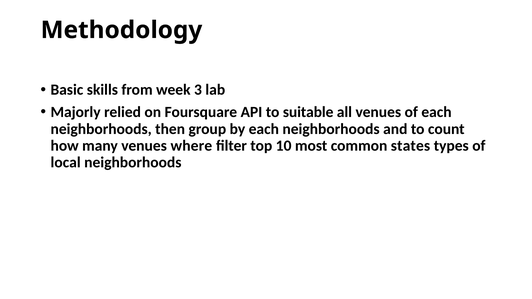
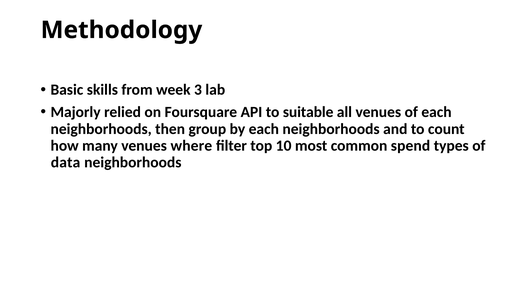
states: states -> spend (411, 146)
local: local -> data (66, 163)
